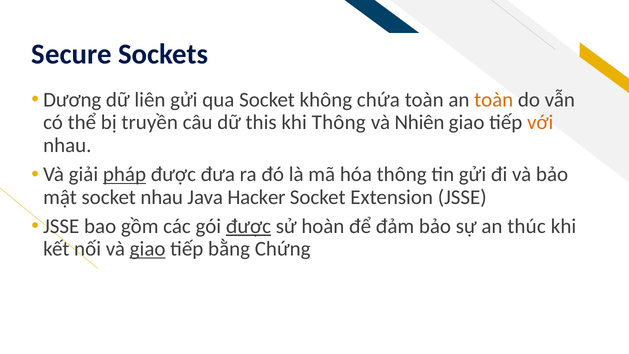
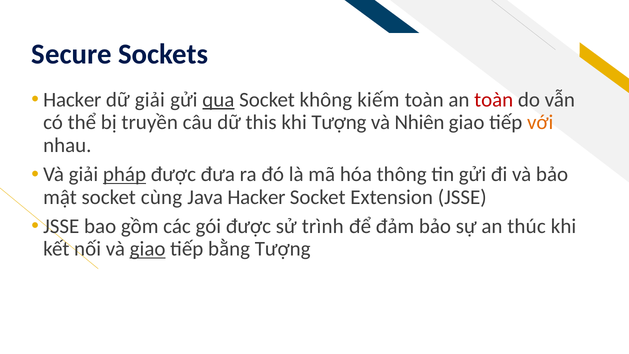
Dương: Dương -> Hacker (72, 100)
dữ liên: liên -> giải (150, 100)
qua underline: none -> present (218, 100)
chứa: chứa -> kiếm (378, 100)
toàn colour: orange -> red (494, 100)
khi Thông: Thông -> Tượng (339, 122)
socket nhau: nhau -> cùng (162, 197)
được underline: present -> none (248, 226)
hoàn: hoàn -> trình (323, 226)
bằng Chứng: Chứng -> Tượng (283, 249)
